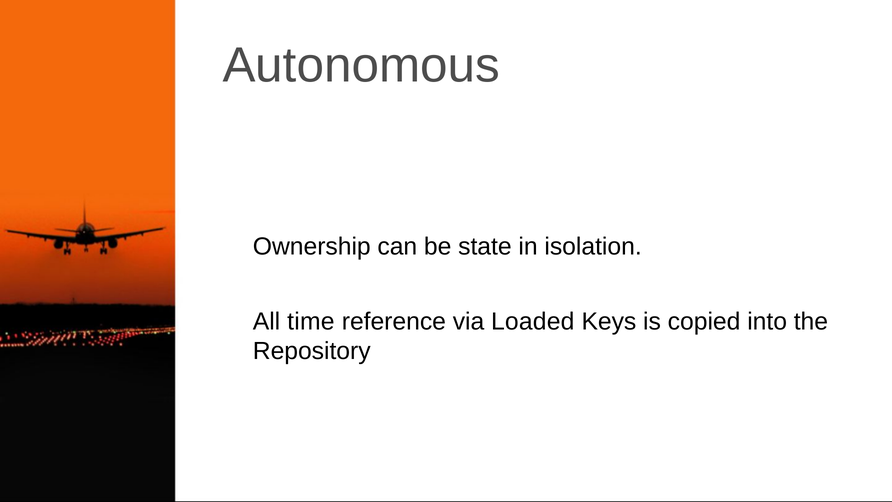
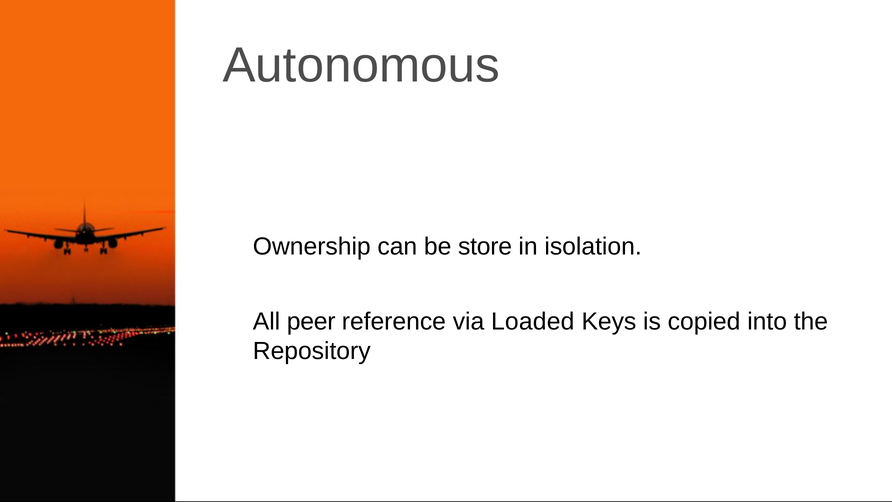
state: state -> store (485, 246)
time: time -> peer (311, 321)
